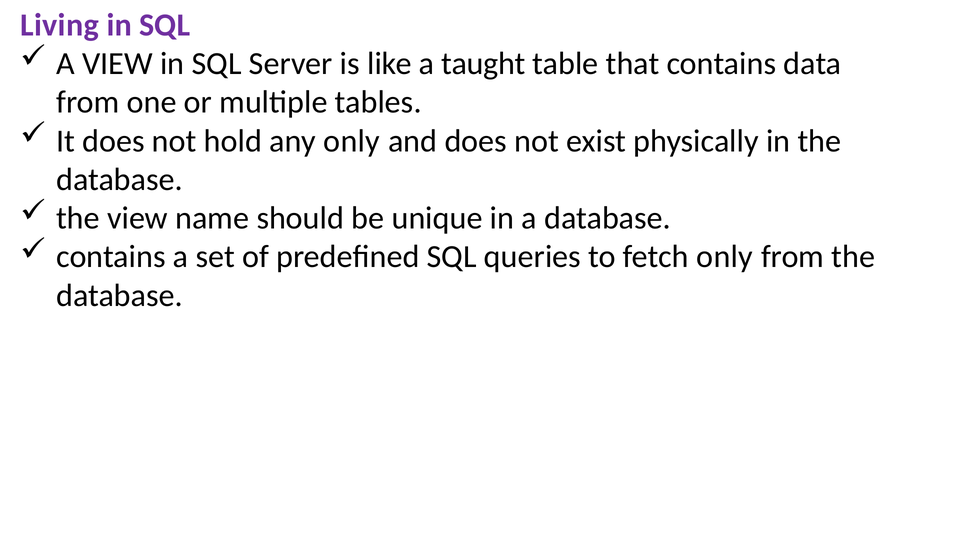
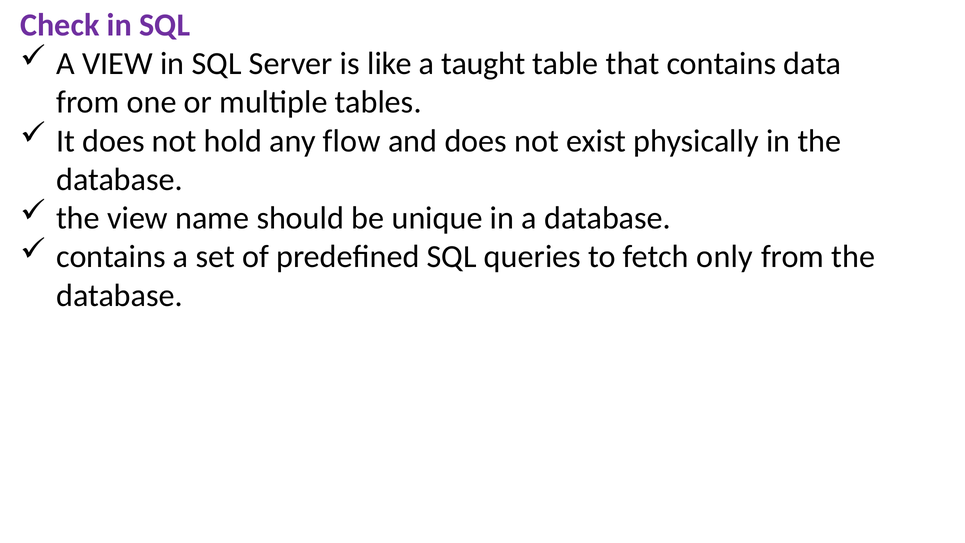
Living: Living -> Check (60, 25)
any only: only -> flow (352, 141)
